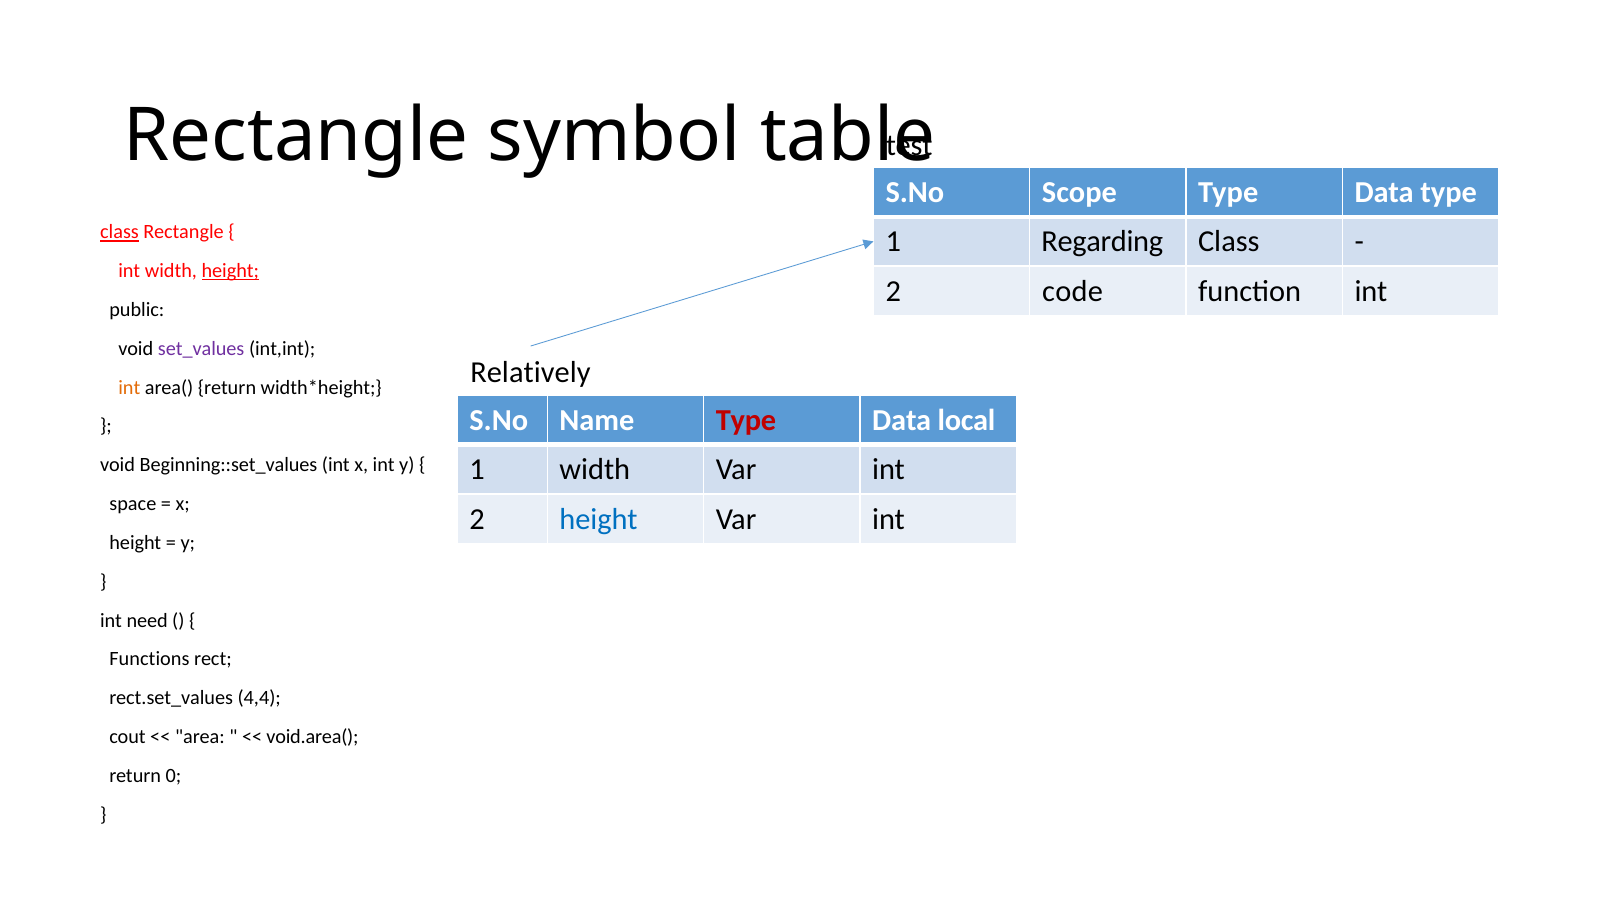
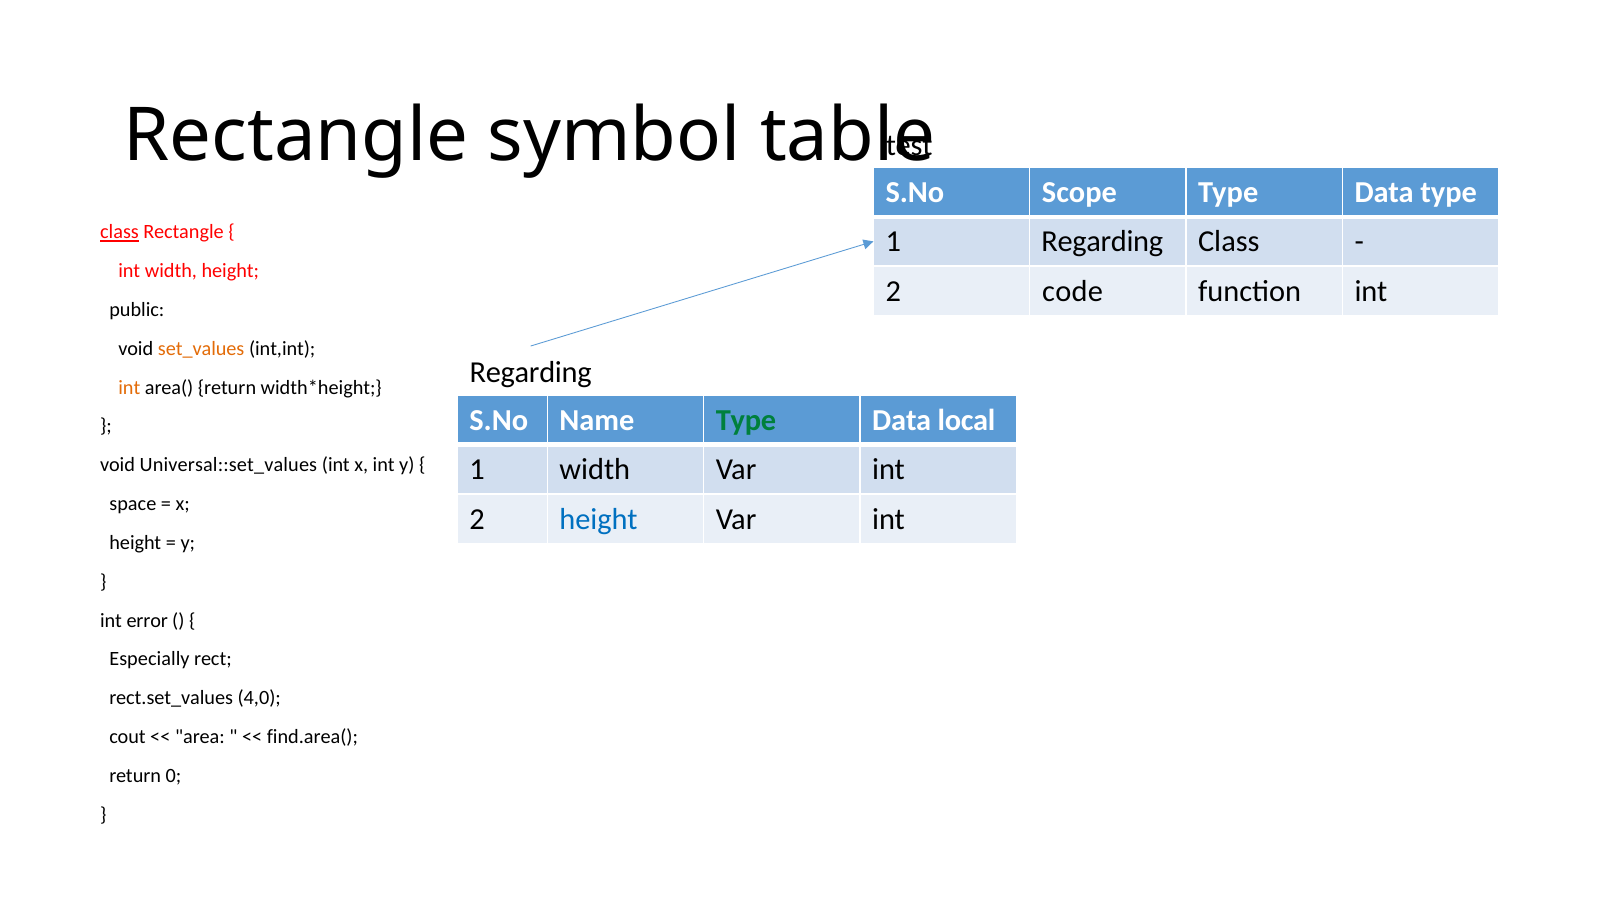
height underline: present -> none (230, 271)
set_values colour: purple -> orange (201, 348)
Relatively: Relatively -> Regarding (531, 372)
Type colour: red -> green (746, 420)
Beginning::set_values: Beginning::set_values -> Universal::set_values (228, 465)
need: need -> error (147, 620)
Functions: Functions -> Especially (149, 659)
4,4: 4,4 -> 4,0 (259, 698)
void.area(: void.area( -> find.area( (312, 736)
